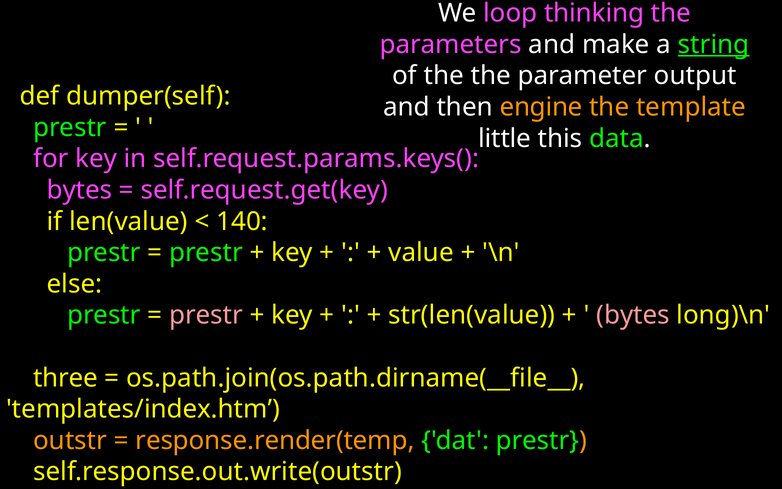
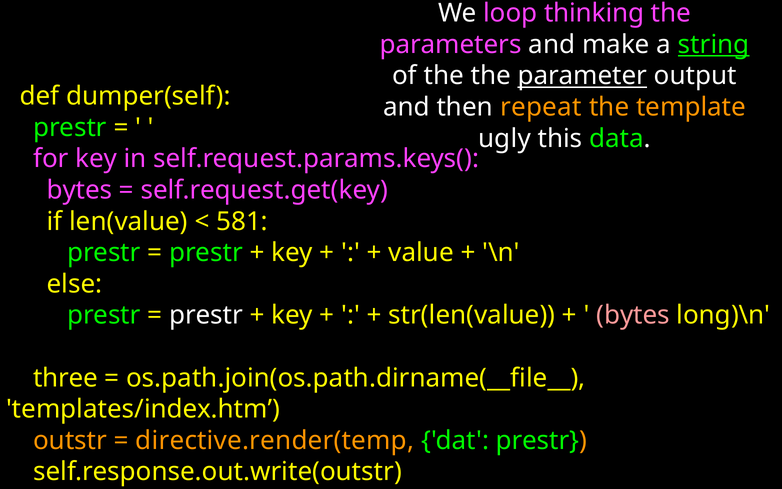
parameter underline: none -> present (582, 76)
engine: engine -> repeat (541, 107)
little: little -> ugly (505, 138)
140: 140 -> 581 (242, 221)
prestr colour: pink -> white (206, 315)
response.render(temp: response.render(temp -> directive.render(temp (275, 440)
